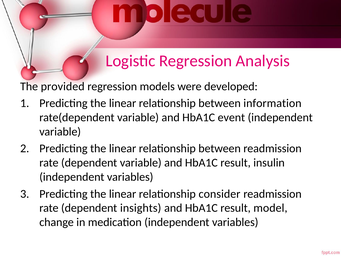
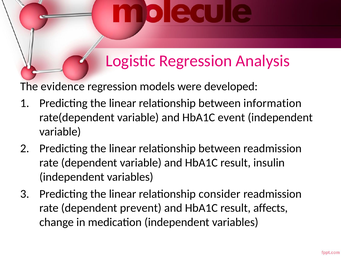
provided: provided -> evidence (63, 86)
insights: insights -> prevent (141, 208)
model: model -> affects (271, 208)
